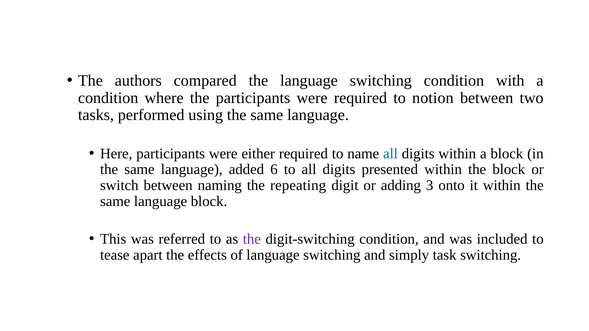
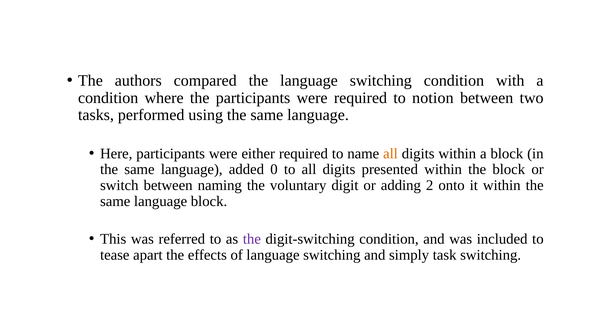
all colour: blue -> orange (390, 154)
6: 6 -> 0 (274, 170)
repeating: repeating -> voluntary (298, 185)
3: 3 -> 2 (430, 185)
